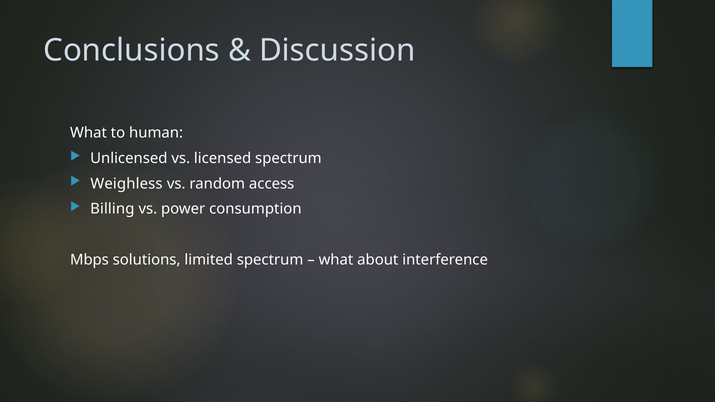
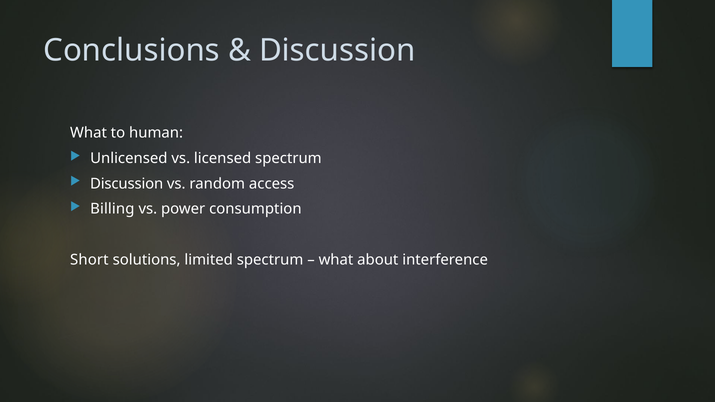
Weighless: Weighless -> Discussion (127, 184)
Mbps: Mbps -> Short (89, 260)
